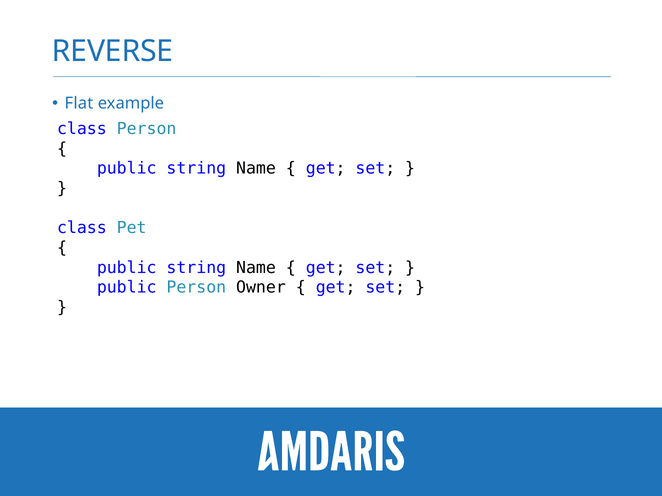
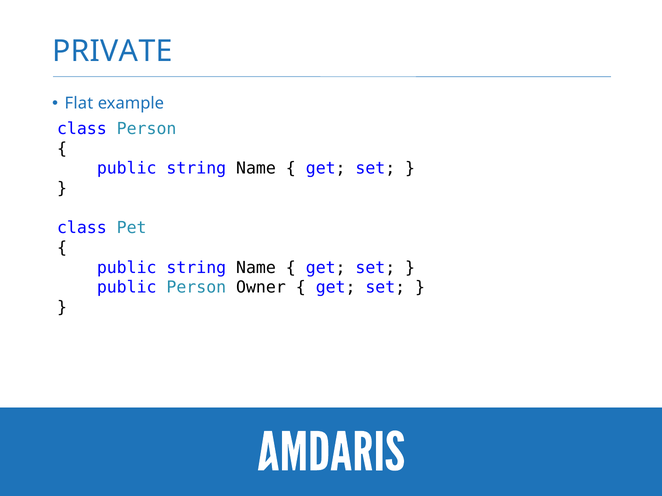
REVERSE: REVERSE -> PRIVATE (112, 51)
